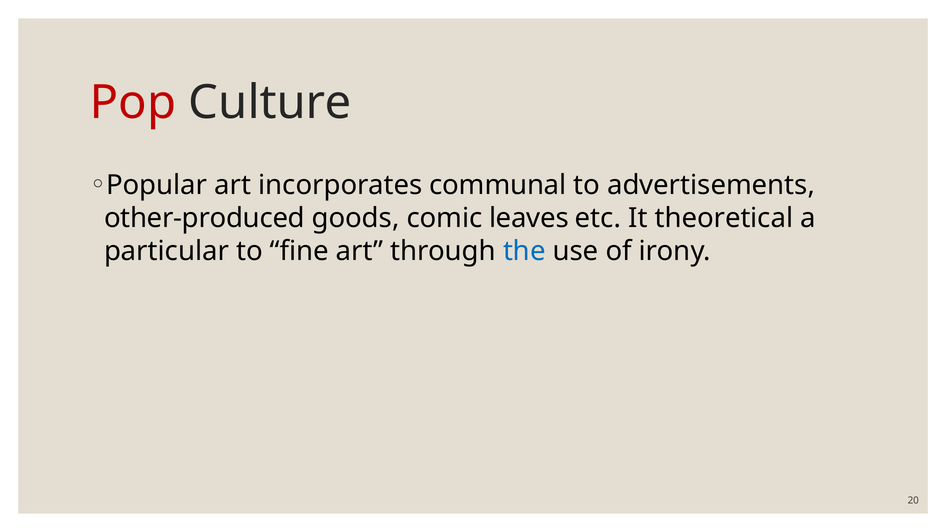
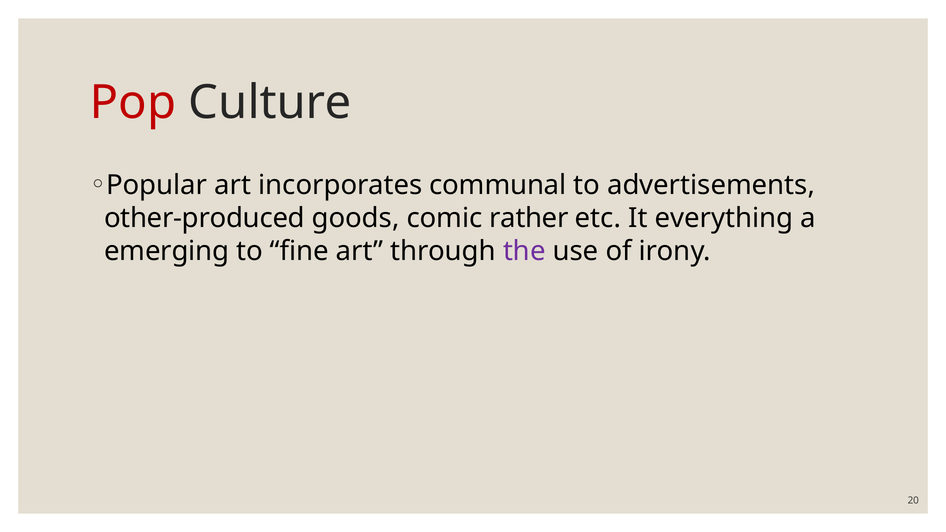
leaves: leaves -> rather (529, 218)
theoretical: theoretical -> everything (724, 218)
particular: particular -> emerging (167, 251)
the colour: blue -> purple (524, 251)
